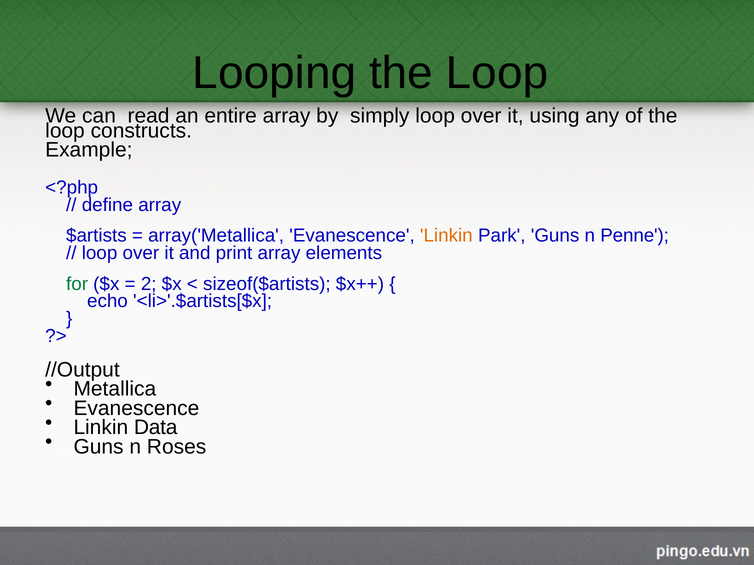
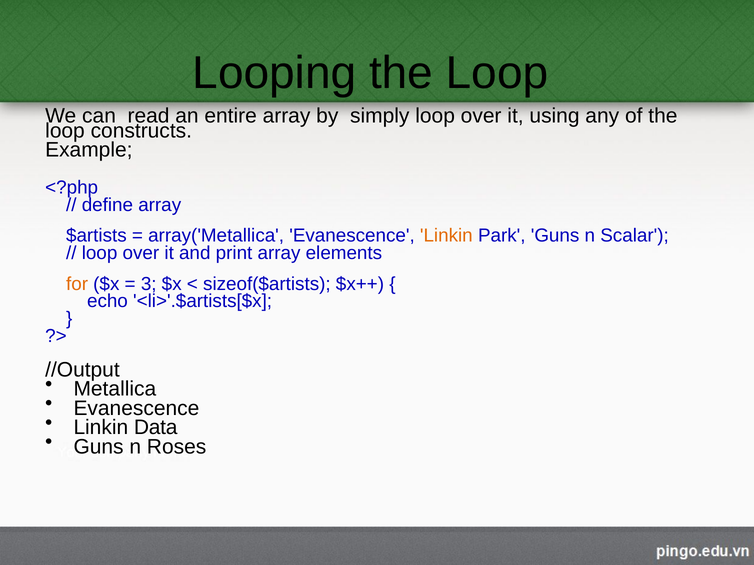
Penne: Penne -> Scalar (635, 236)
for colour: green -> orange (77, 284)
2: 2 -> 3 (149, 284)
